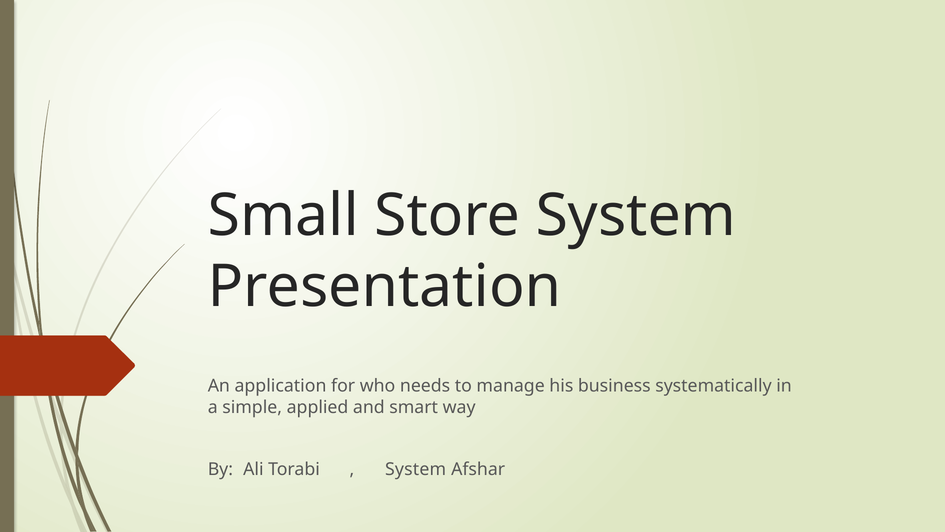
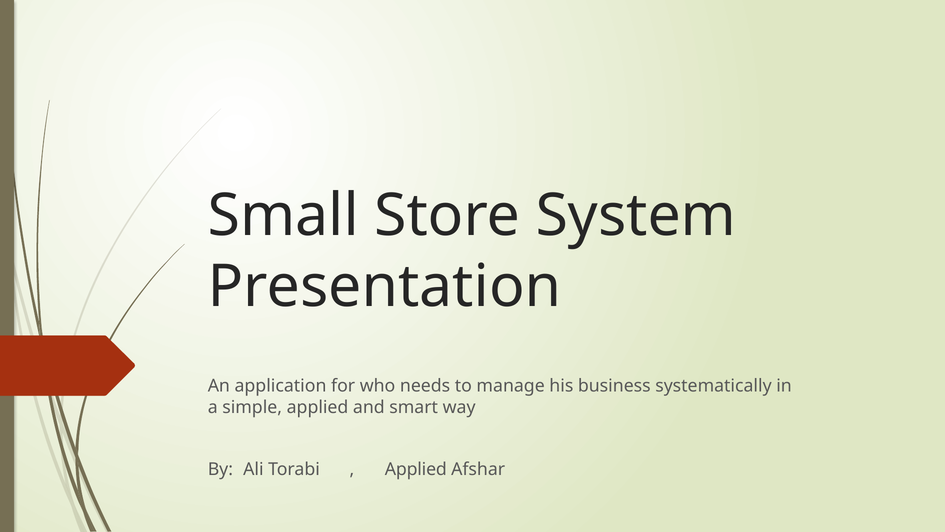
System: System -> Applied (416, 469)
